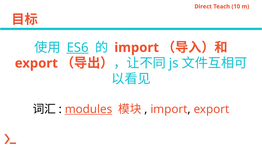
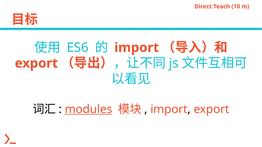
ES6 underline: present -> none (78, 48)
